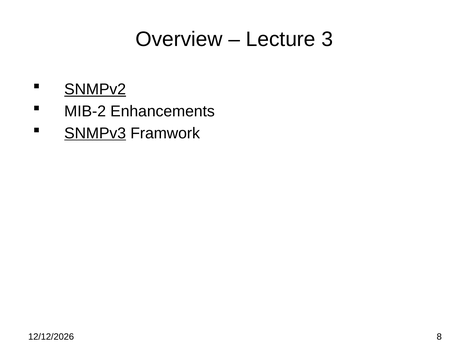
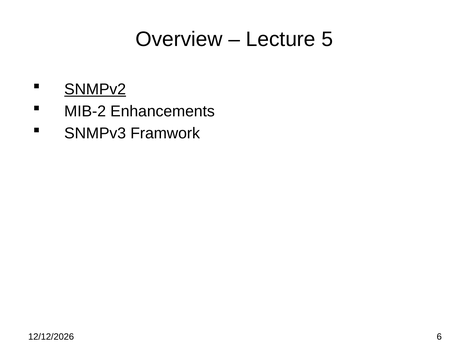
3: 3 -> 5 (327, 39)
SNMPv3 underline: present -> none (95, 133)
8: 8 -> 6 (439, 336)
